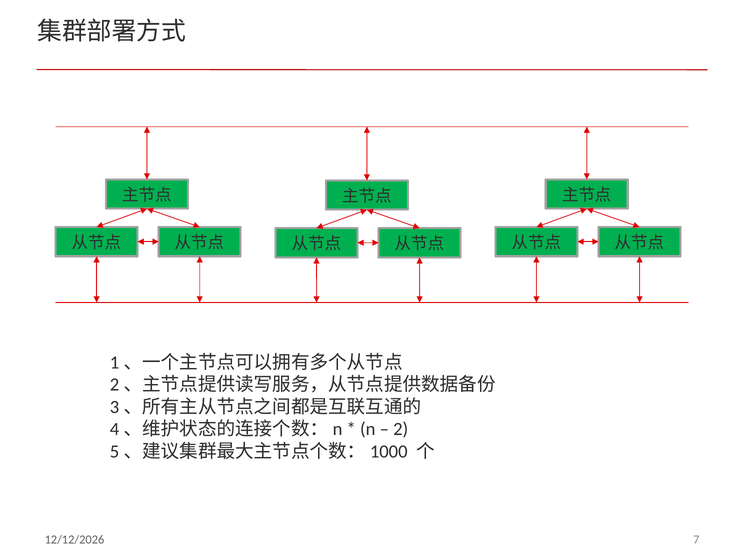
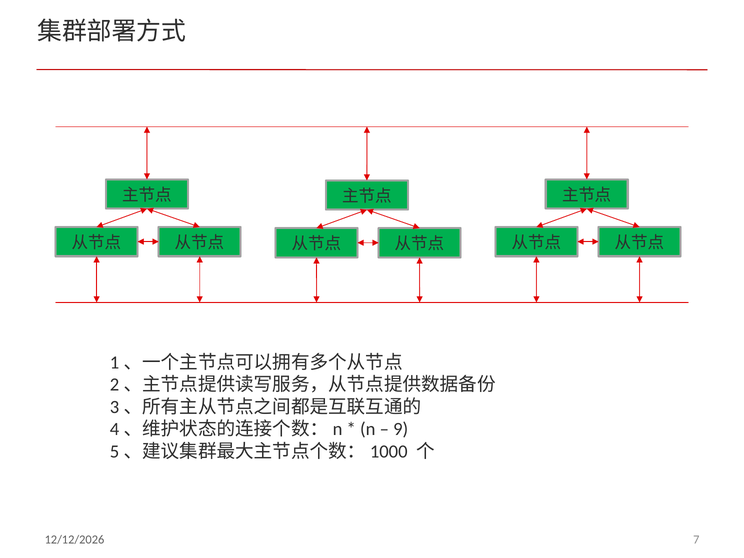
2: 2 -> 9 (401, 429)
